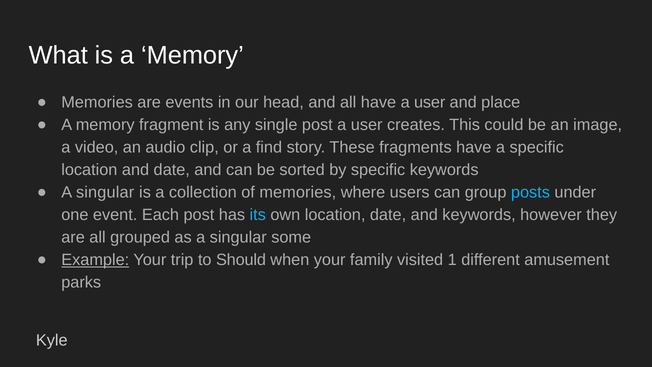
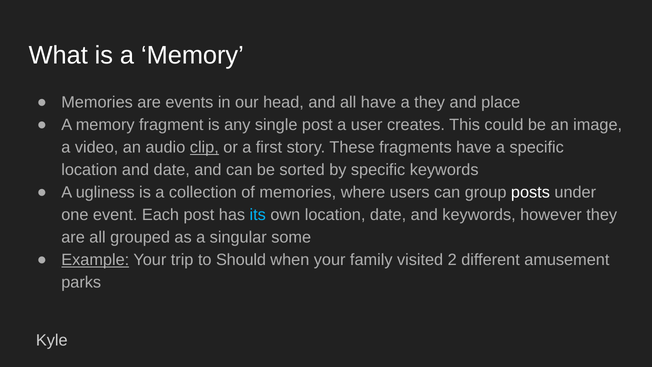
have a user: user -> they (430, 103)
clip underline: none -> present (204, 148)
find: find -> first (269, 148)
singular: singular -> ugliness (105, 192)
posts colour: light blue -> white (530, 192)
1: 1 -> 2 (452, 260)
